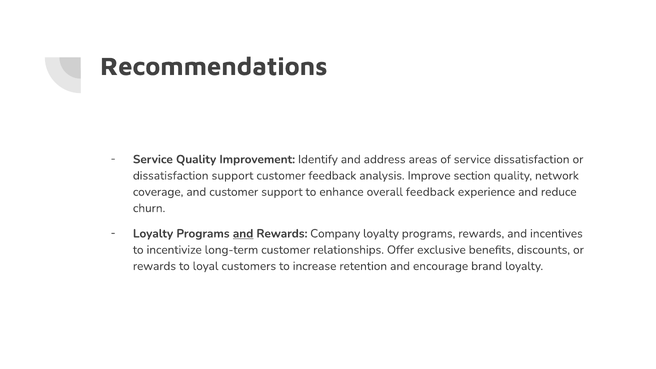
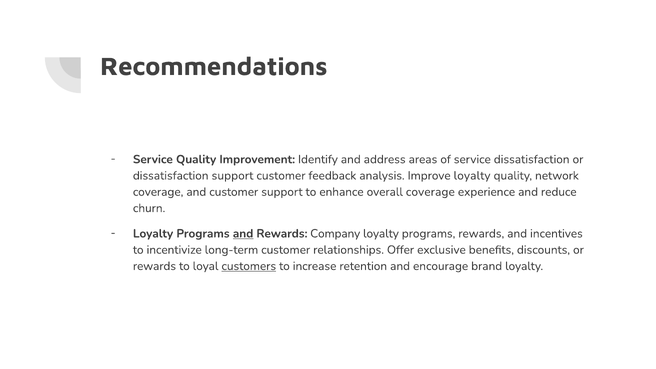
Improve section: section -> loyalty (472, 176)
overall feedback: feedback -> coverage (430, 192)
customers underline: none -> present (249, 266)
